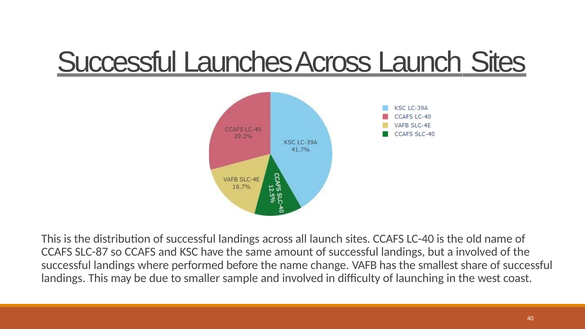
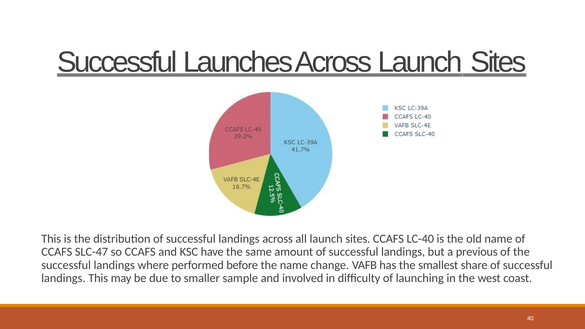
SLC-87: SLC-87 -> SLC-47 (91, 252)
a involved: involved -> previous (477, 252)
